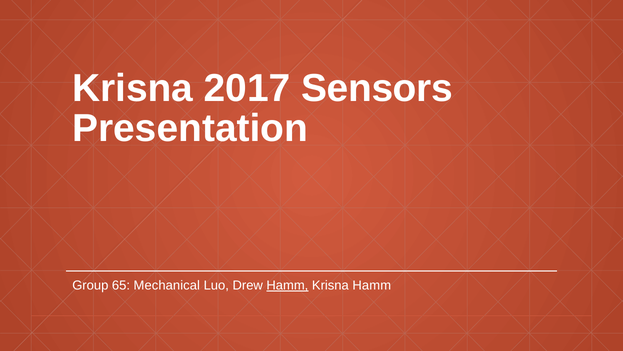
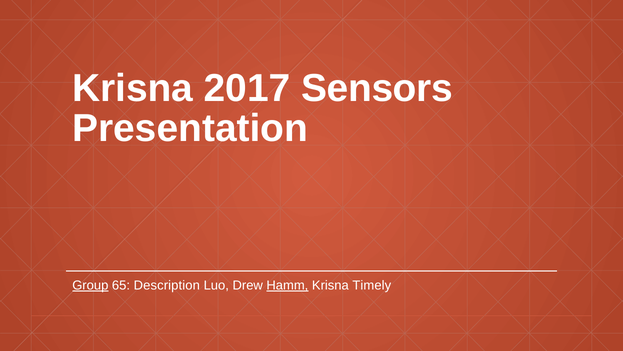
Group underline: none -> present (90, 285)
Mechanical: Mechanical -> Description (167, 285)
Krisna Hamm: Hamm -> Timely (372, 285)
